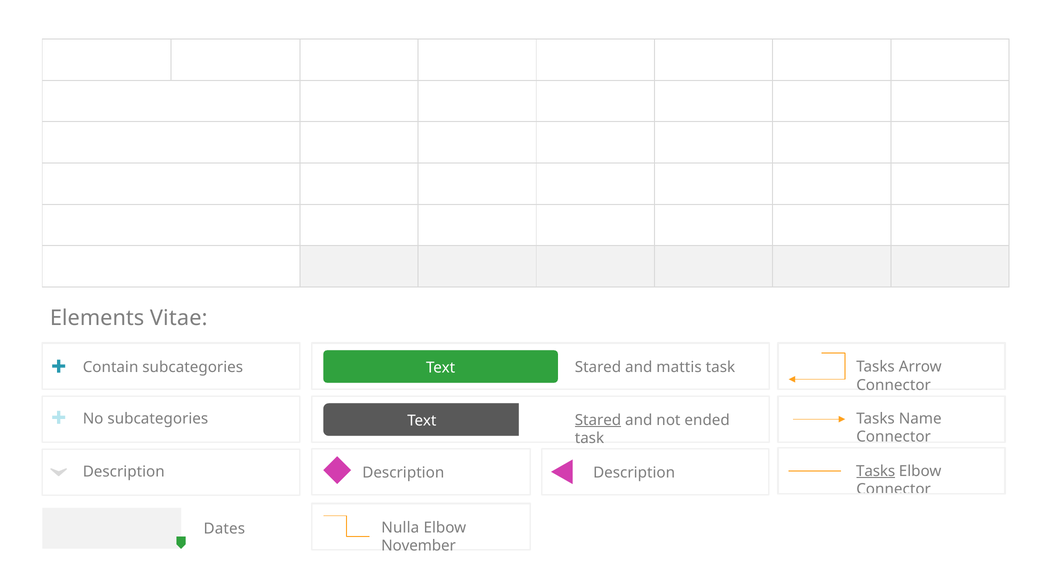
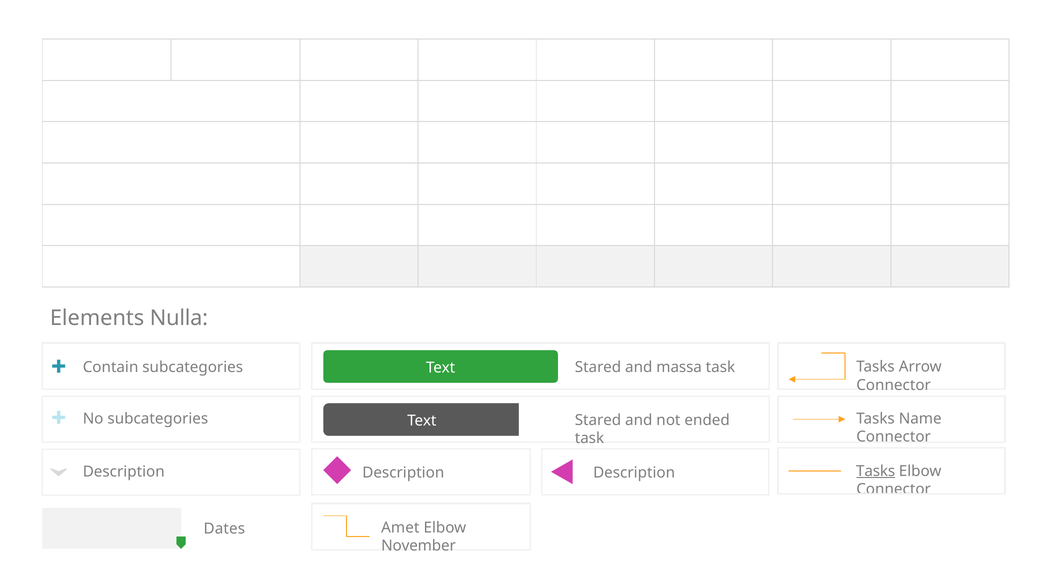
Vitae: Vitae -> Nulla (179, 318)
mattis: mattis -> massa (679, 367)
Stared underline: present -> none (598, 421)
Nulla: Nulla -> Amet (400, 528)
